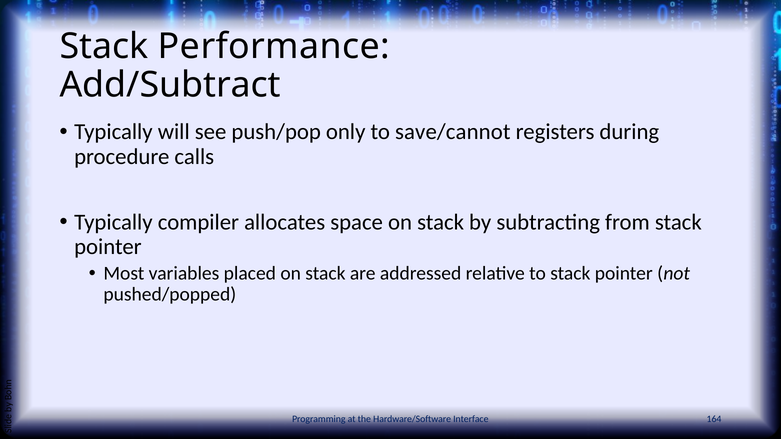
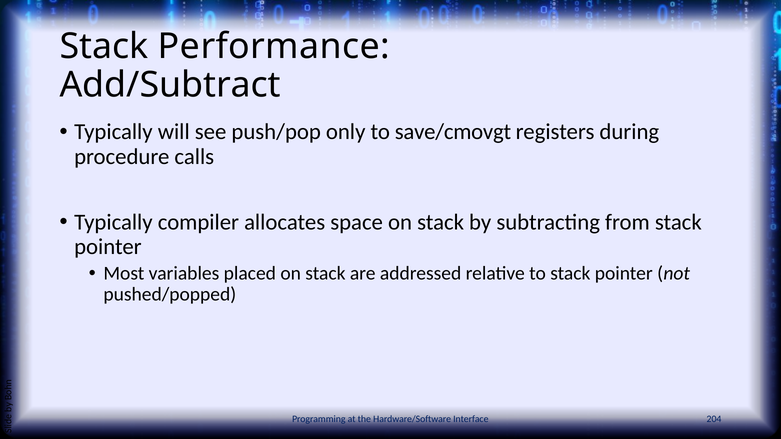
save/cannot: save/cannot -> save/cmovgt (453, 132)
164: 164 -> 204 (714, 419)
